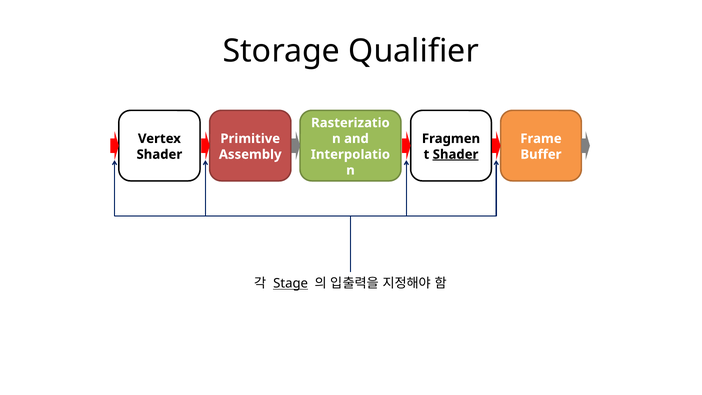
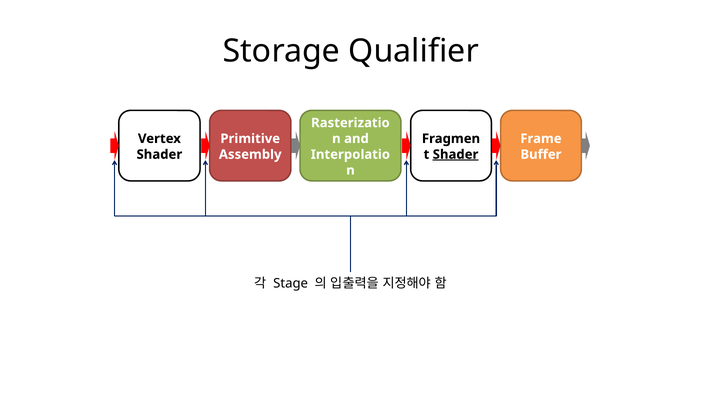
Stage underline: present -> none (291, 283)
